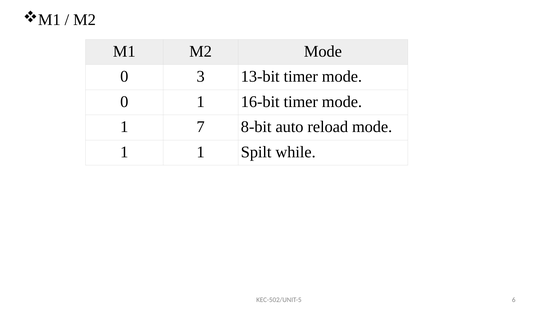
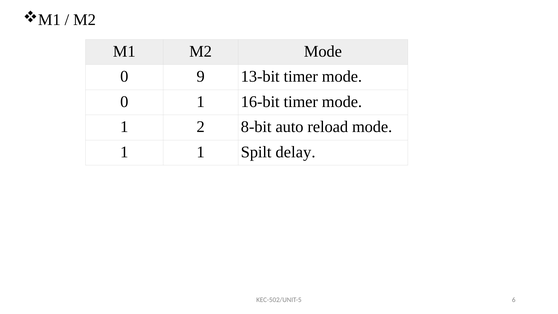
3: 3 -> 9 (201, 77)
7: 7 -> 2 (201, 127)
while: while -> delay (296, 152)
